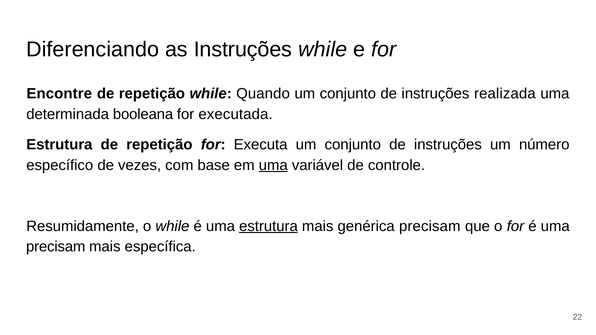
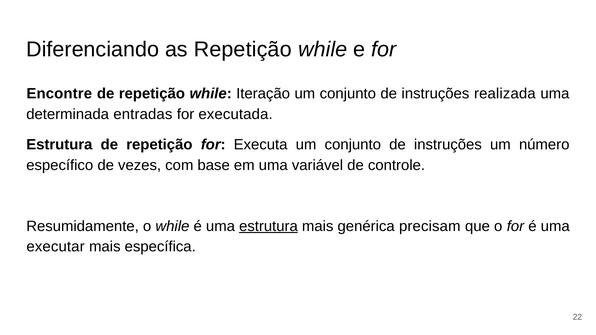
as Instruções: Instruções -> Repetição (243, 49)
Quando: Quando -> Iteração (263, 94)
booleana: booleana -> entradas (143, 114)
uma underline: present -> none (273, 165)
precisam: precisam -> executar (56, 247)
